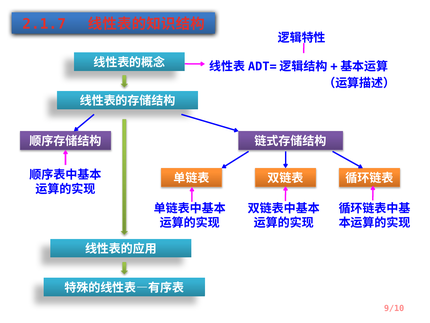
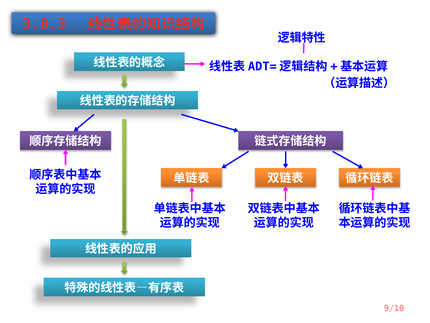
2.1.7: 2.1.7 -> 3.8.3 (44, 24)
